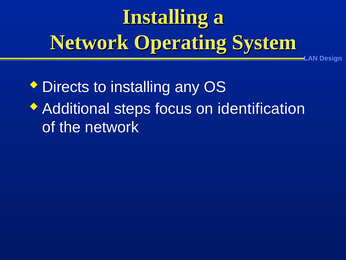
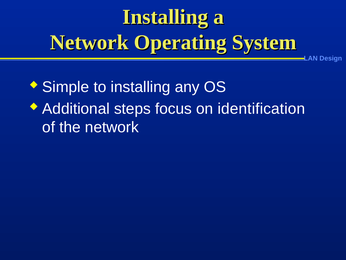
Directs: Directs -> Simple (66, 87)
